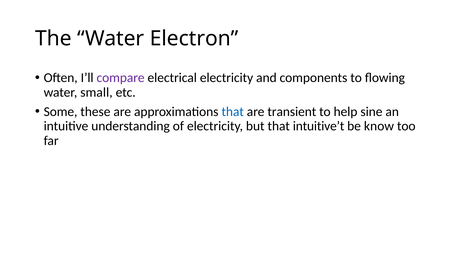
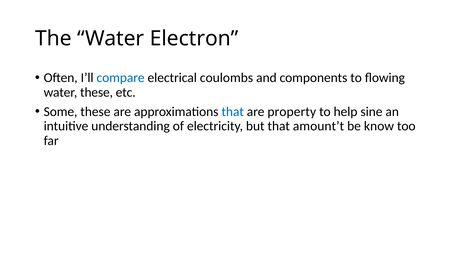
compare colour: purple -> blue (121, 78)
electrical electricity: electricity -> coulombs (226, 78)
water small: small -> these (97, 92)
transient: transient -> property (292, 112)
intuitive’t: intuitive’t -> amount’t (319, 126)
